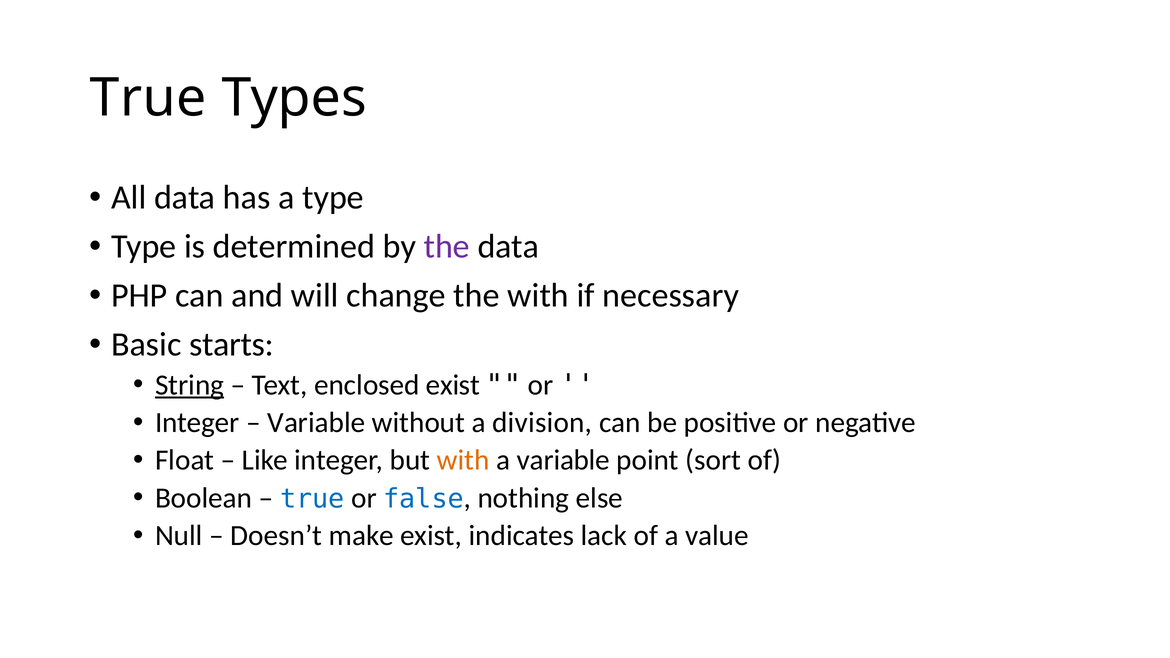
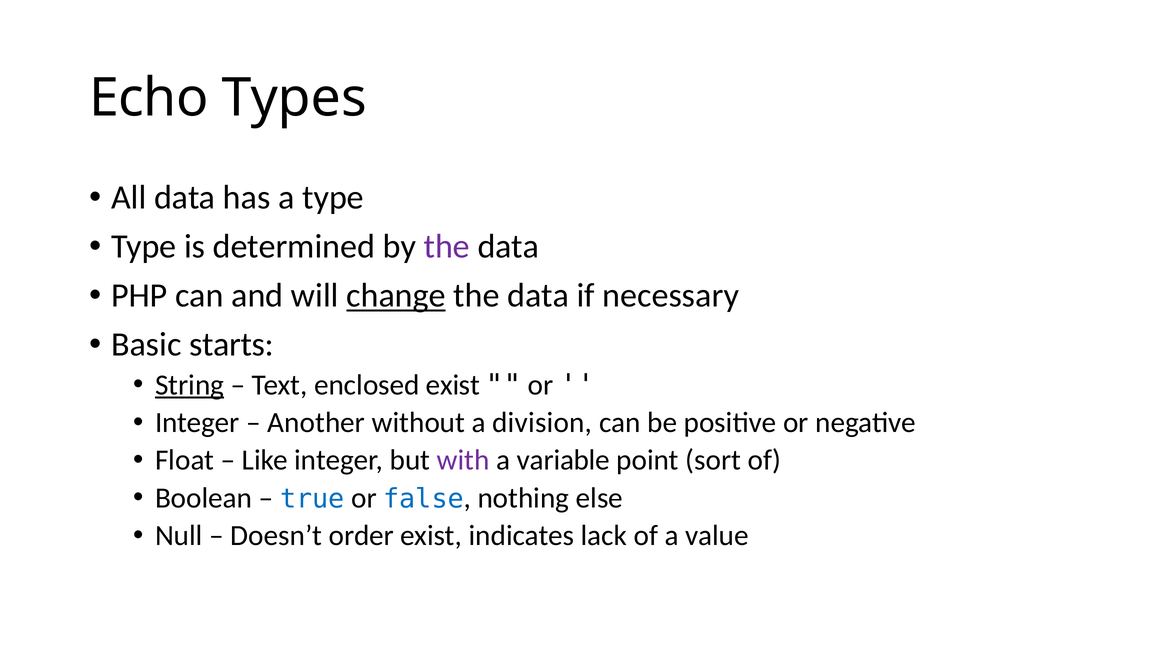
True: True -> Echo (149, 98)
change underline: none -> present (396, 296)
with: with -> data (538, 296)
Variable: Variable -> Another (316, 423)
with colour: orange -> purple (463, 460)
make: make -> order (361, 536)
